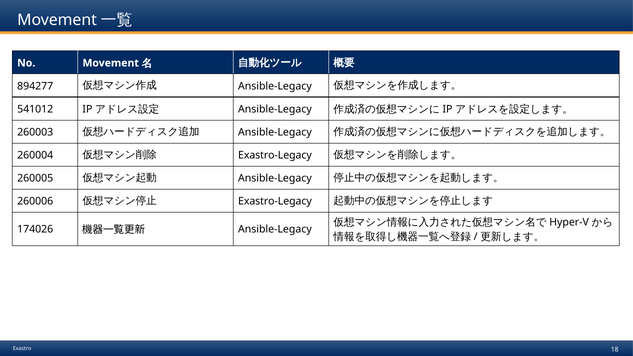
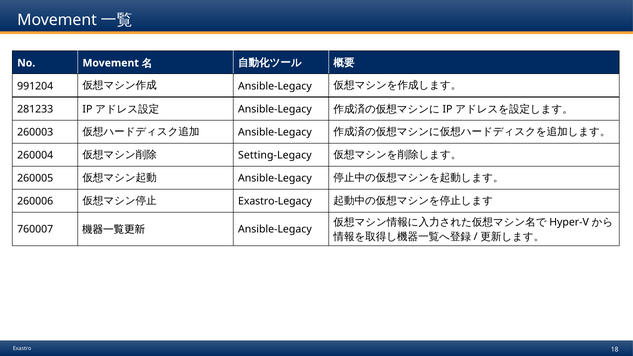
894277: 894277 -> 991204 (35, 86)
541012: 541012 -> 281233 (35, 109)
Exastro-Legacy: Exastro-Legacy -> Setting-Legacy (275, 155)
174026: 174026 -> 760007 (35, 230)
